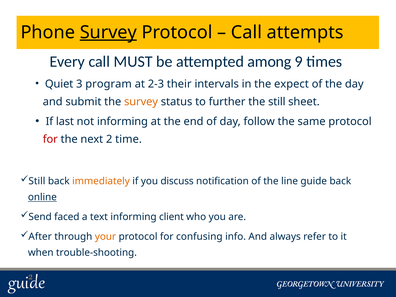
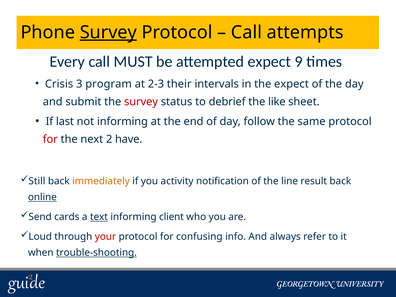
attempted among: among -> expect (269, 62)
Quiet: Quiet -> Crisis (59, 84)
survey colour: orange -> red (141, 102)
further: further -> debrief (227, 102)
the still: still -> like (277, 102)
time: time -> have (129, 139)
discuss: discuss -> activity (177, 181)
guide: guide -> result (314, 181)
faced: faced -> cards (67, 217)
text underline: none -> present (99, 217)
After: After -> Loud (40, 237)
your colour: orange -> red (105, 237)
trouble-shooting underline: none -> present (96, 253)
